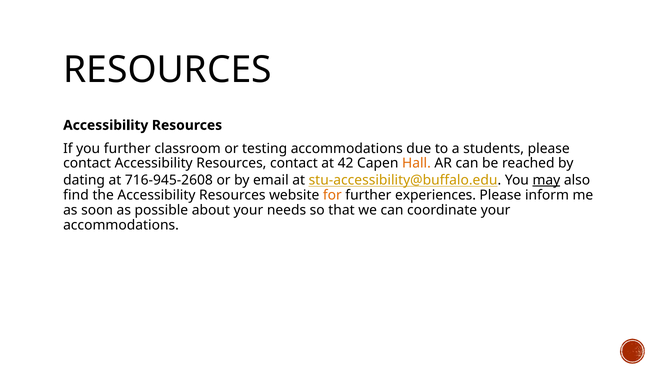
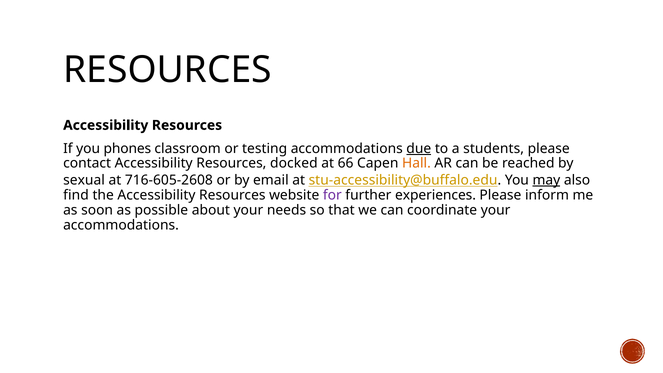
you further: further -> phones (127, 148)
due underline: none -> present (419, 148)
Resources contact: contact -> docked (294, 163)
42: 42 -> 66 (346, 163)
dating: dating -> sexual (84, 180)
716-945-2608: 716-945-2608 -> 716-605-2608 (169, 180)
for colour: orange -> purple (332, 195)
